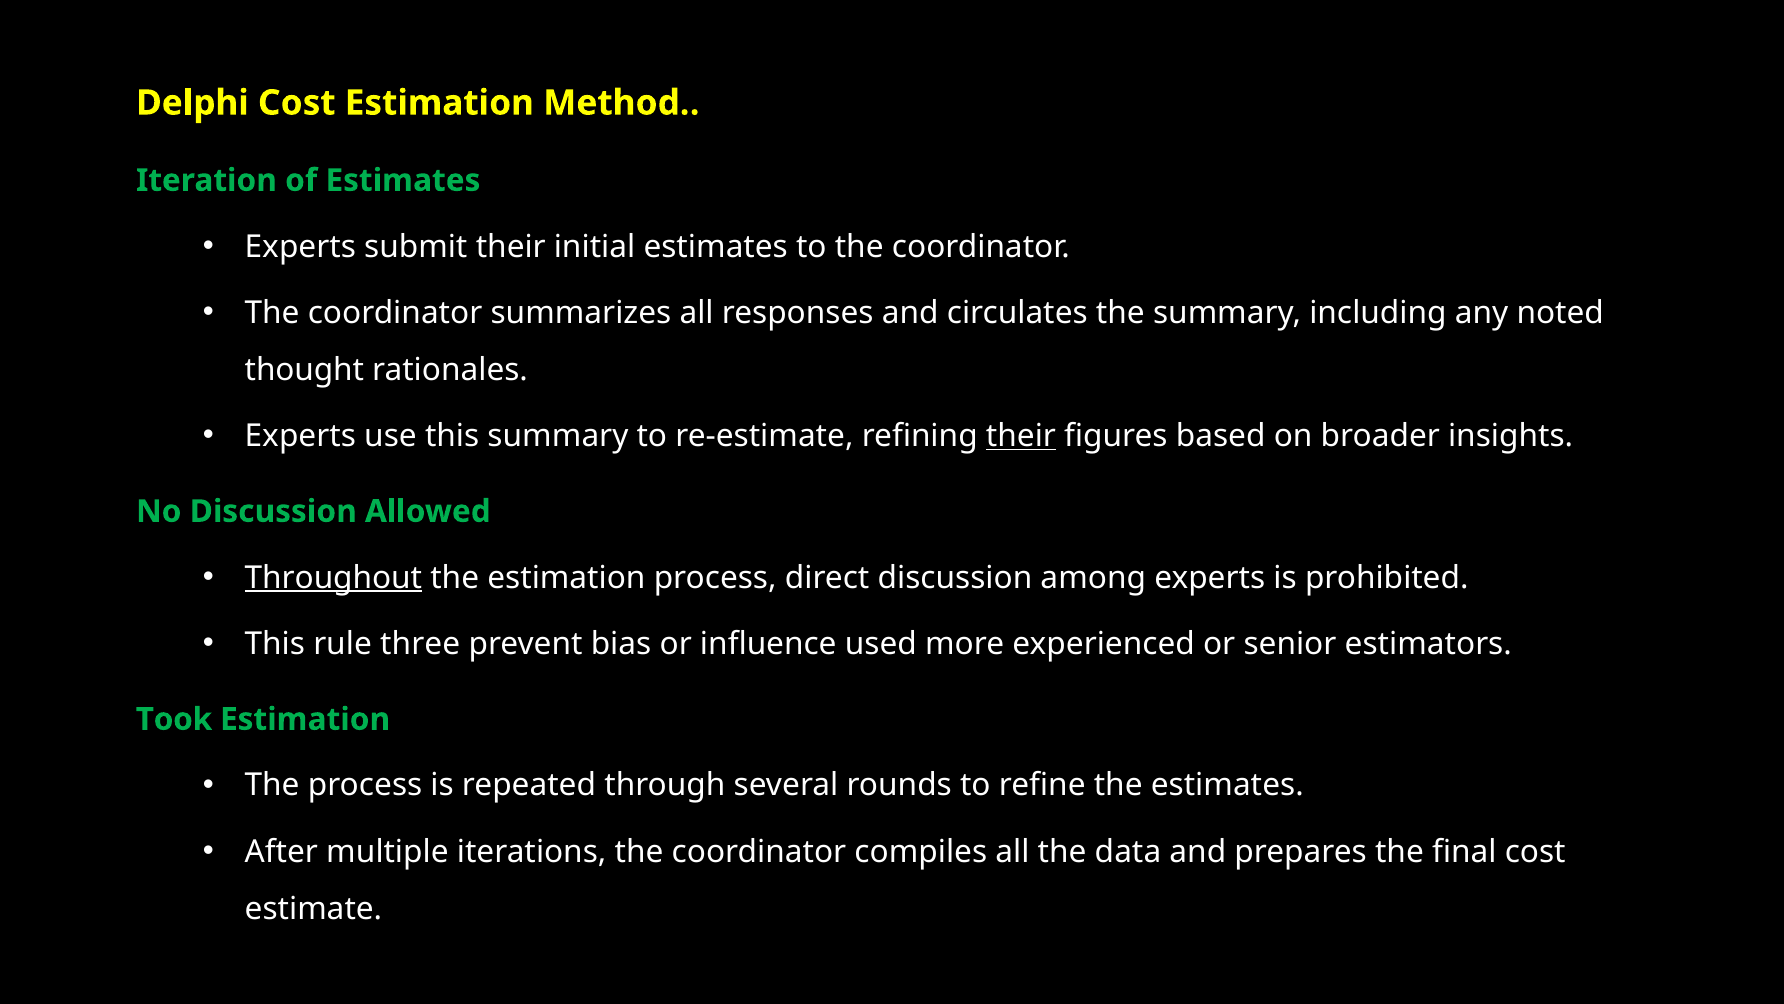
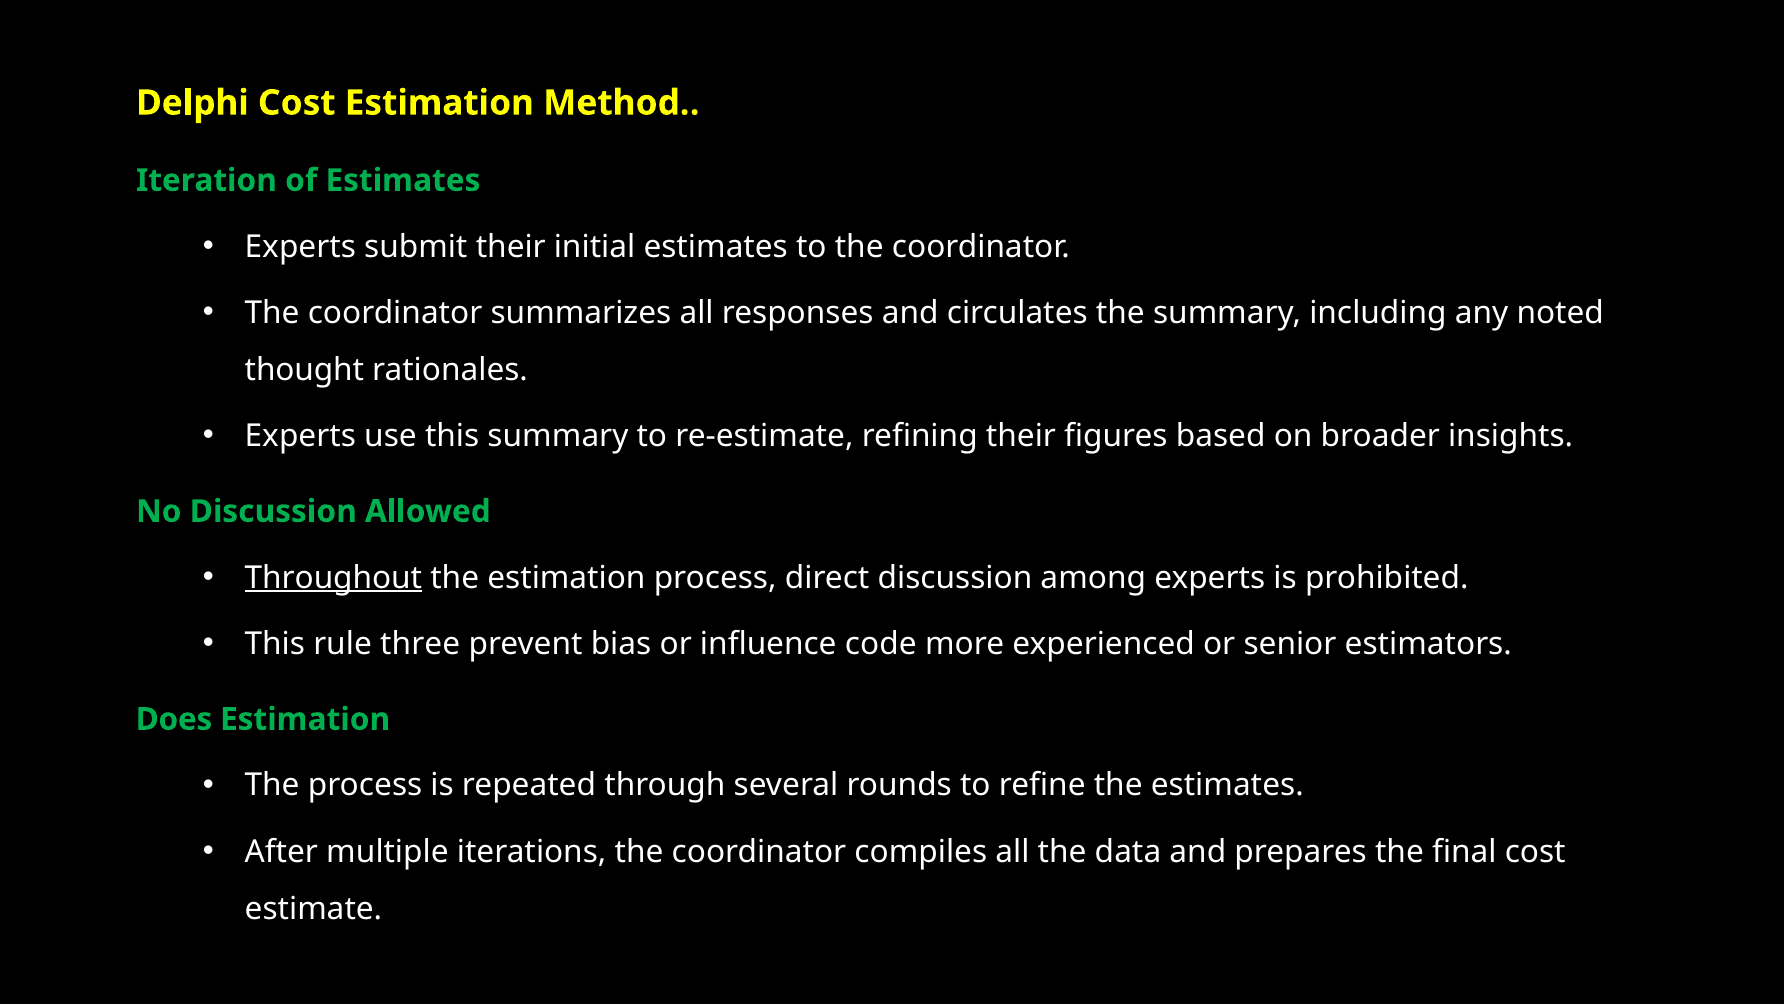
their underline: present -> none (1021, 436)
used: used -> code (881, 643)
Took: Took -> Does (174, 719)
